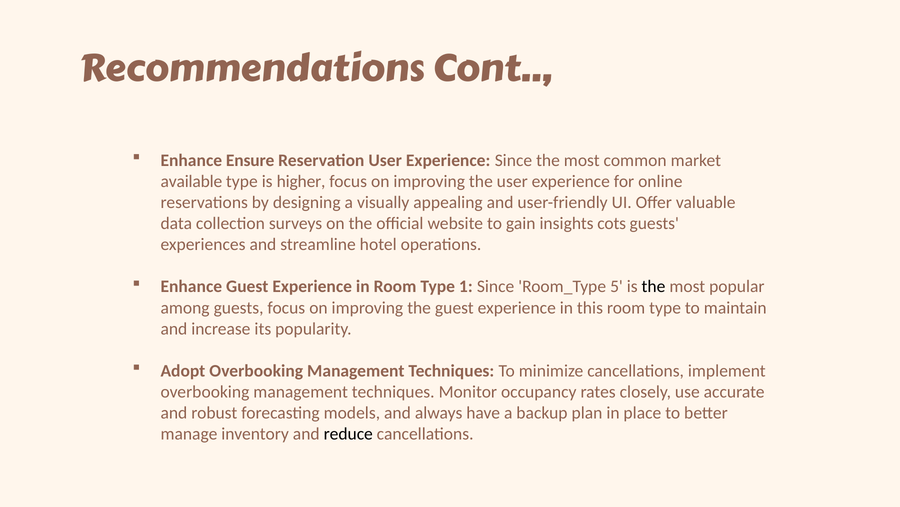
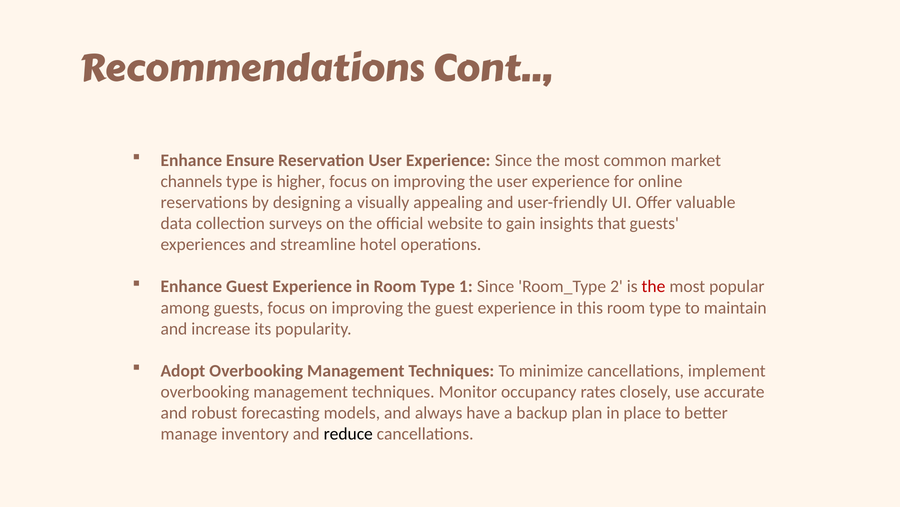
available: available -> channels (191, 181)
cots: cots -> that (612, 223)
5: 5 -> 2 (616, 286)
the colour: black -> red (654, 286)
